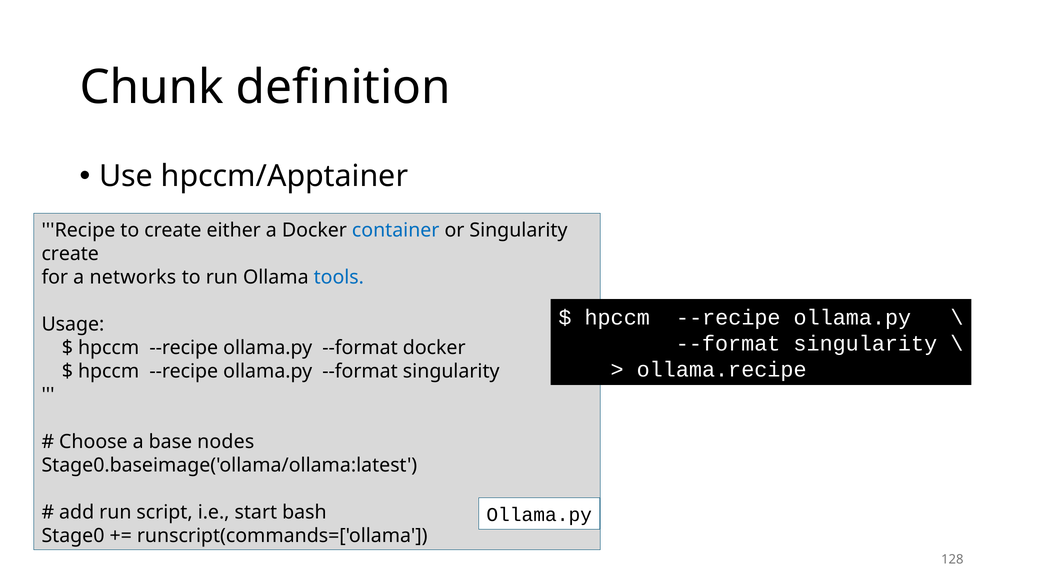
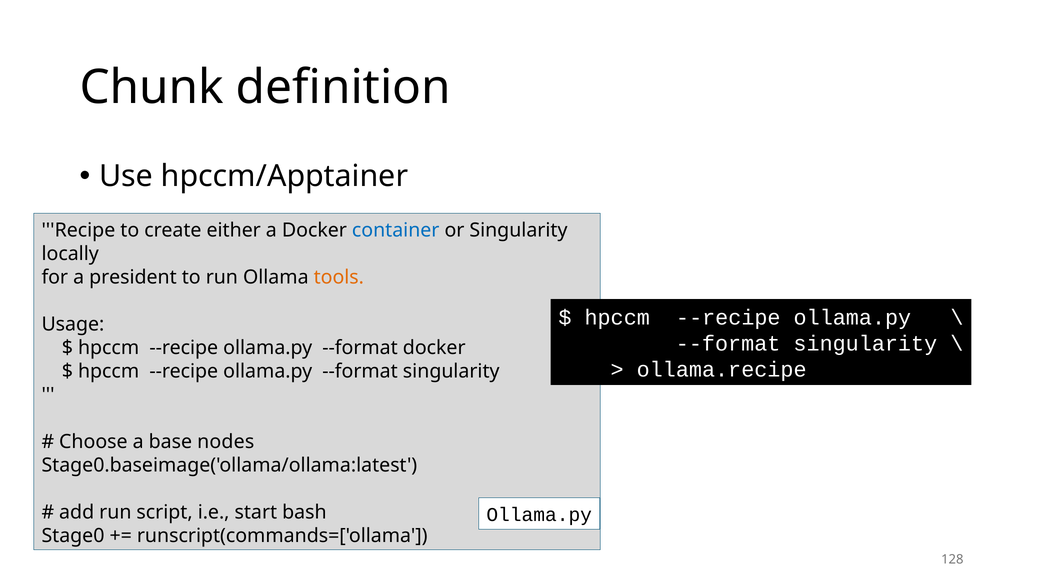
create: create -> locally (70, 254)
networks: networks -> president (133, 277)
tools colour: blue -> orange (339, 277)
